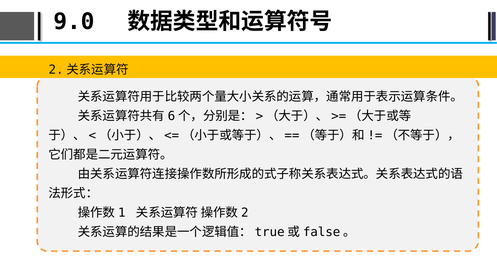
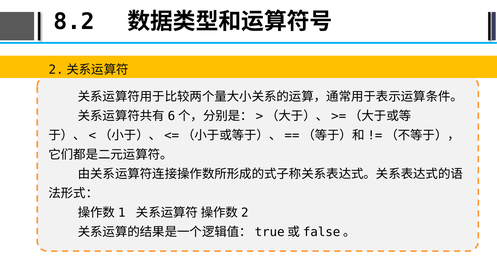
9.0: 9.0 -> 8.2 (74, 22)
